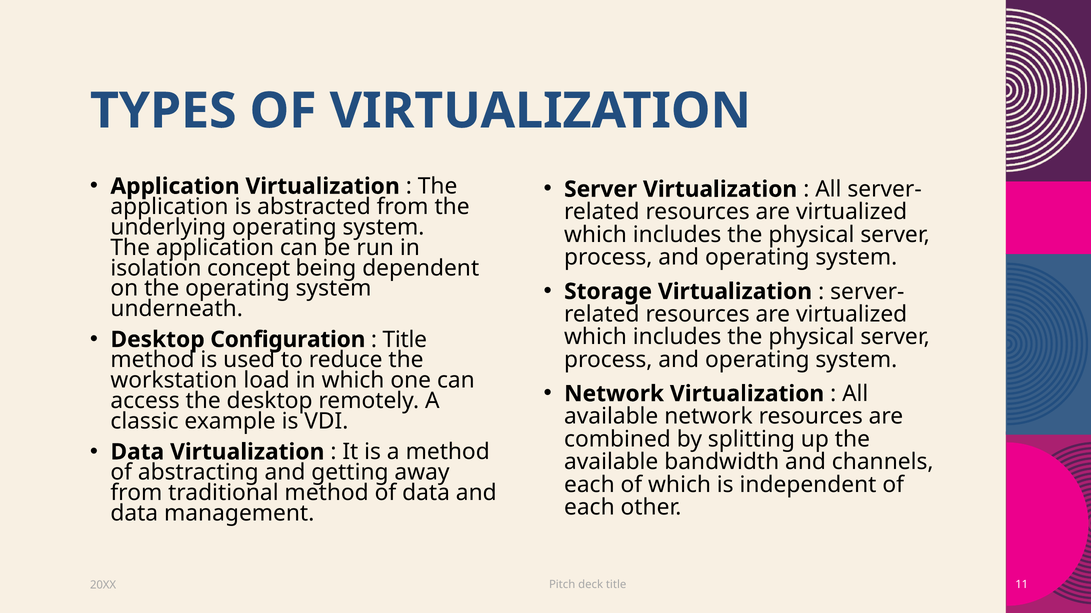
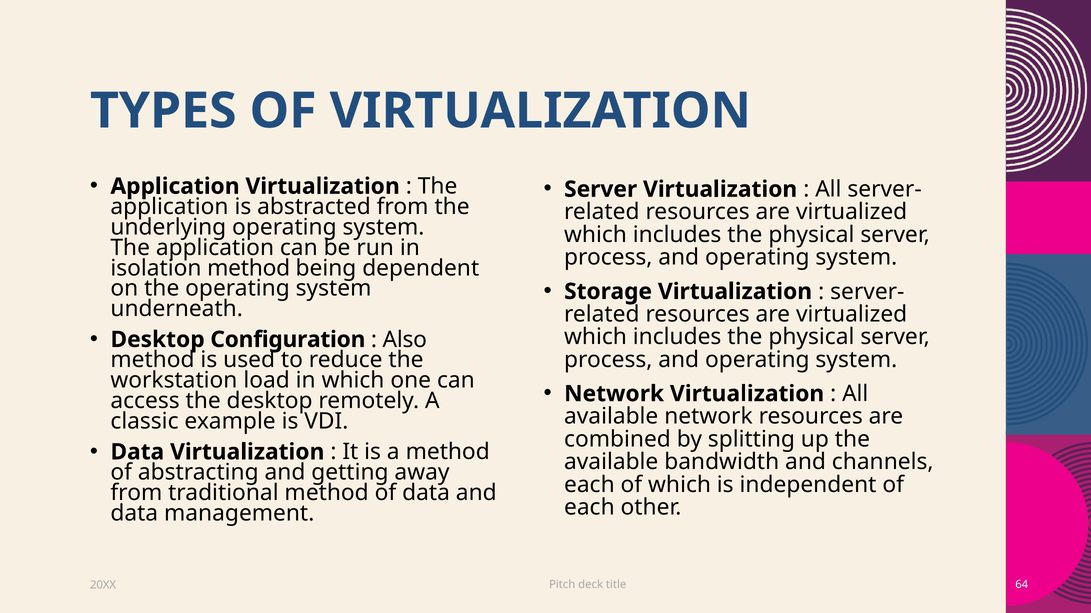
isolation concept: concept -> method (249, 268)
Title: Title -> Also (405, 340)
11: 11 -> 64 (1022, 585)
